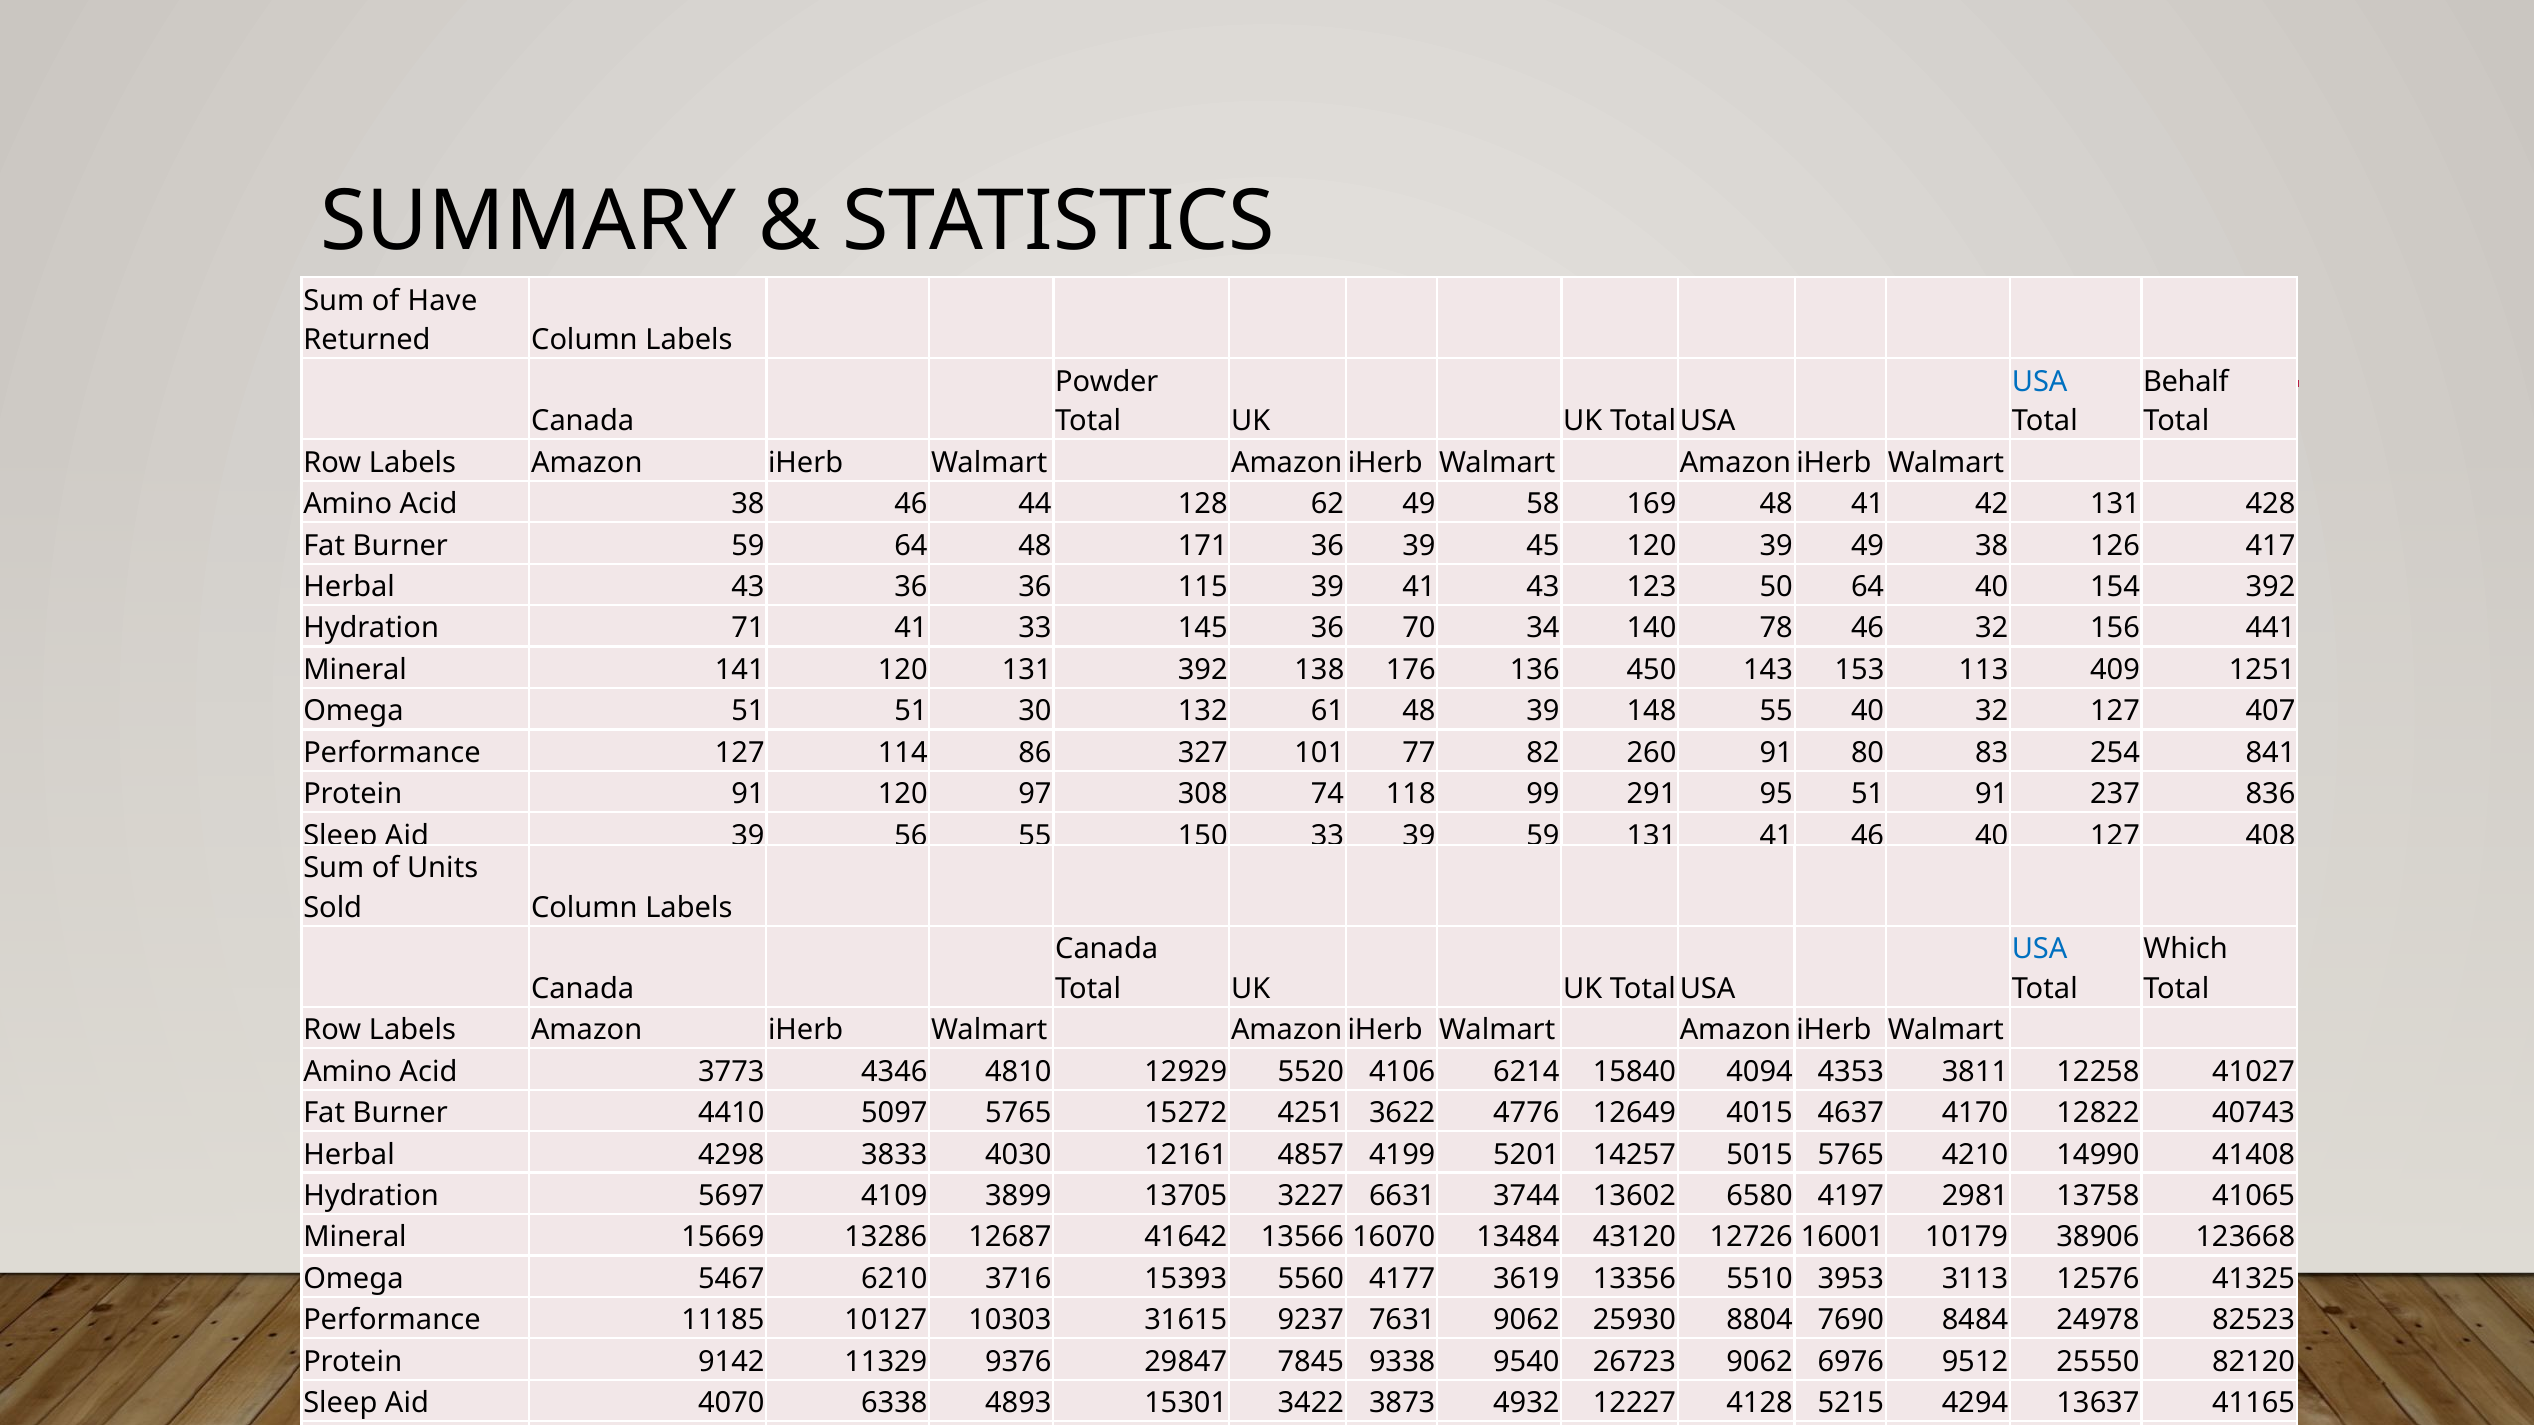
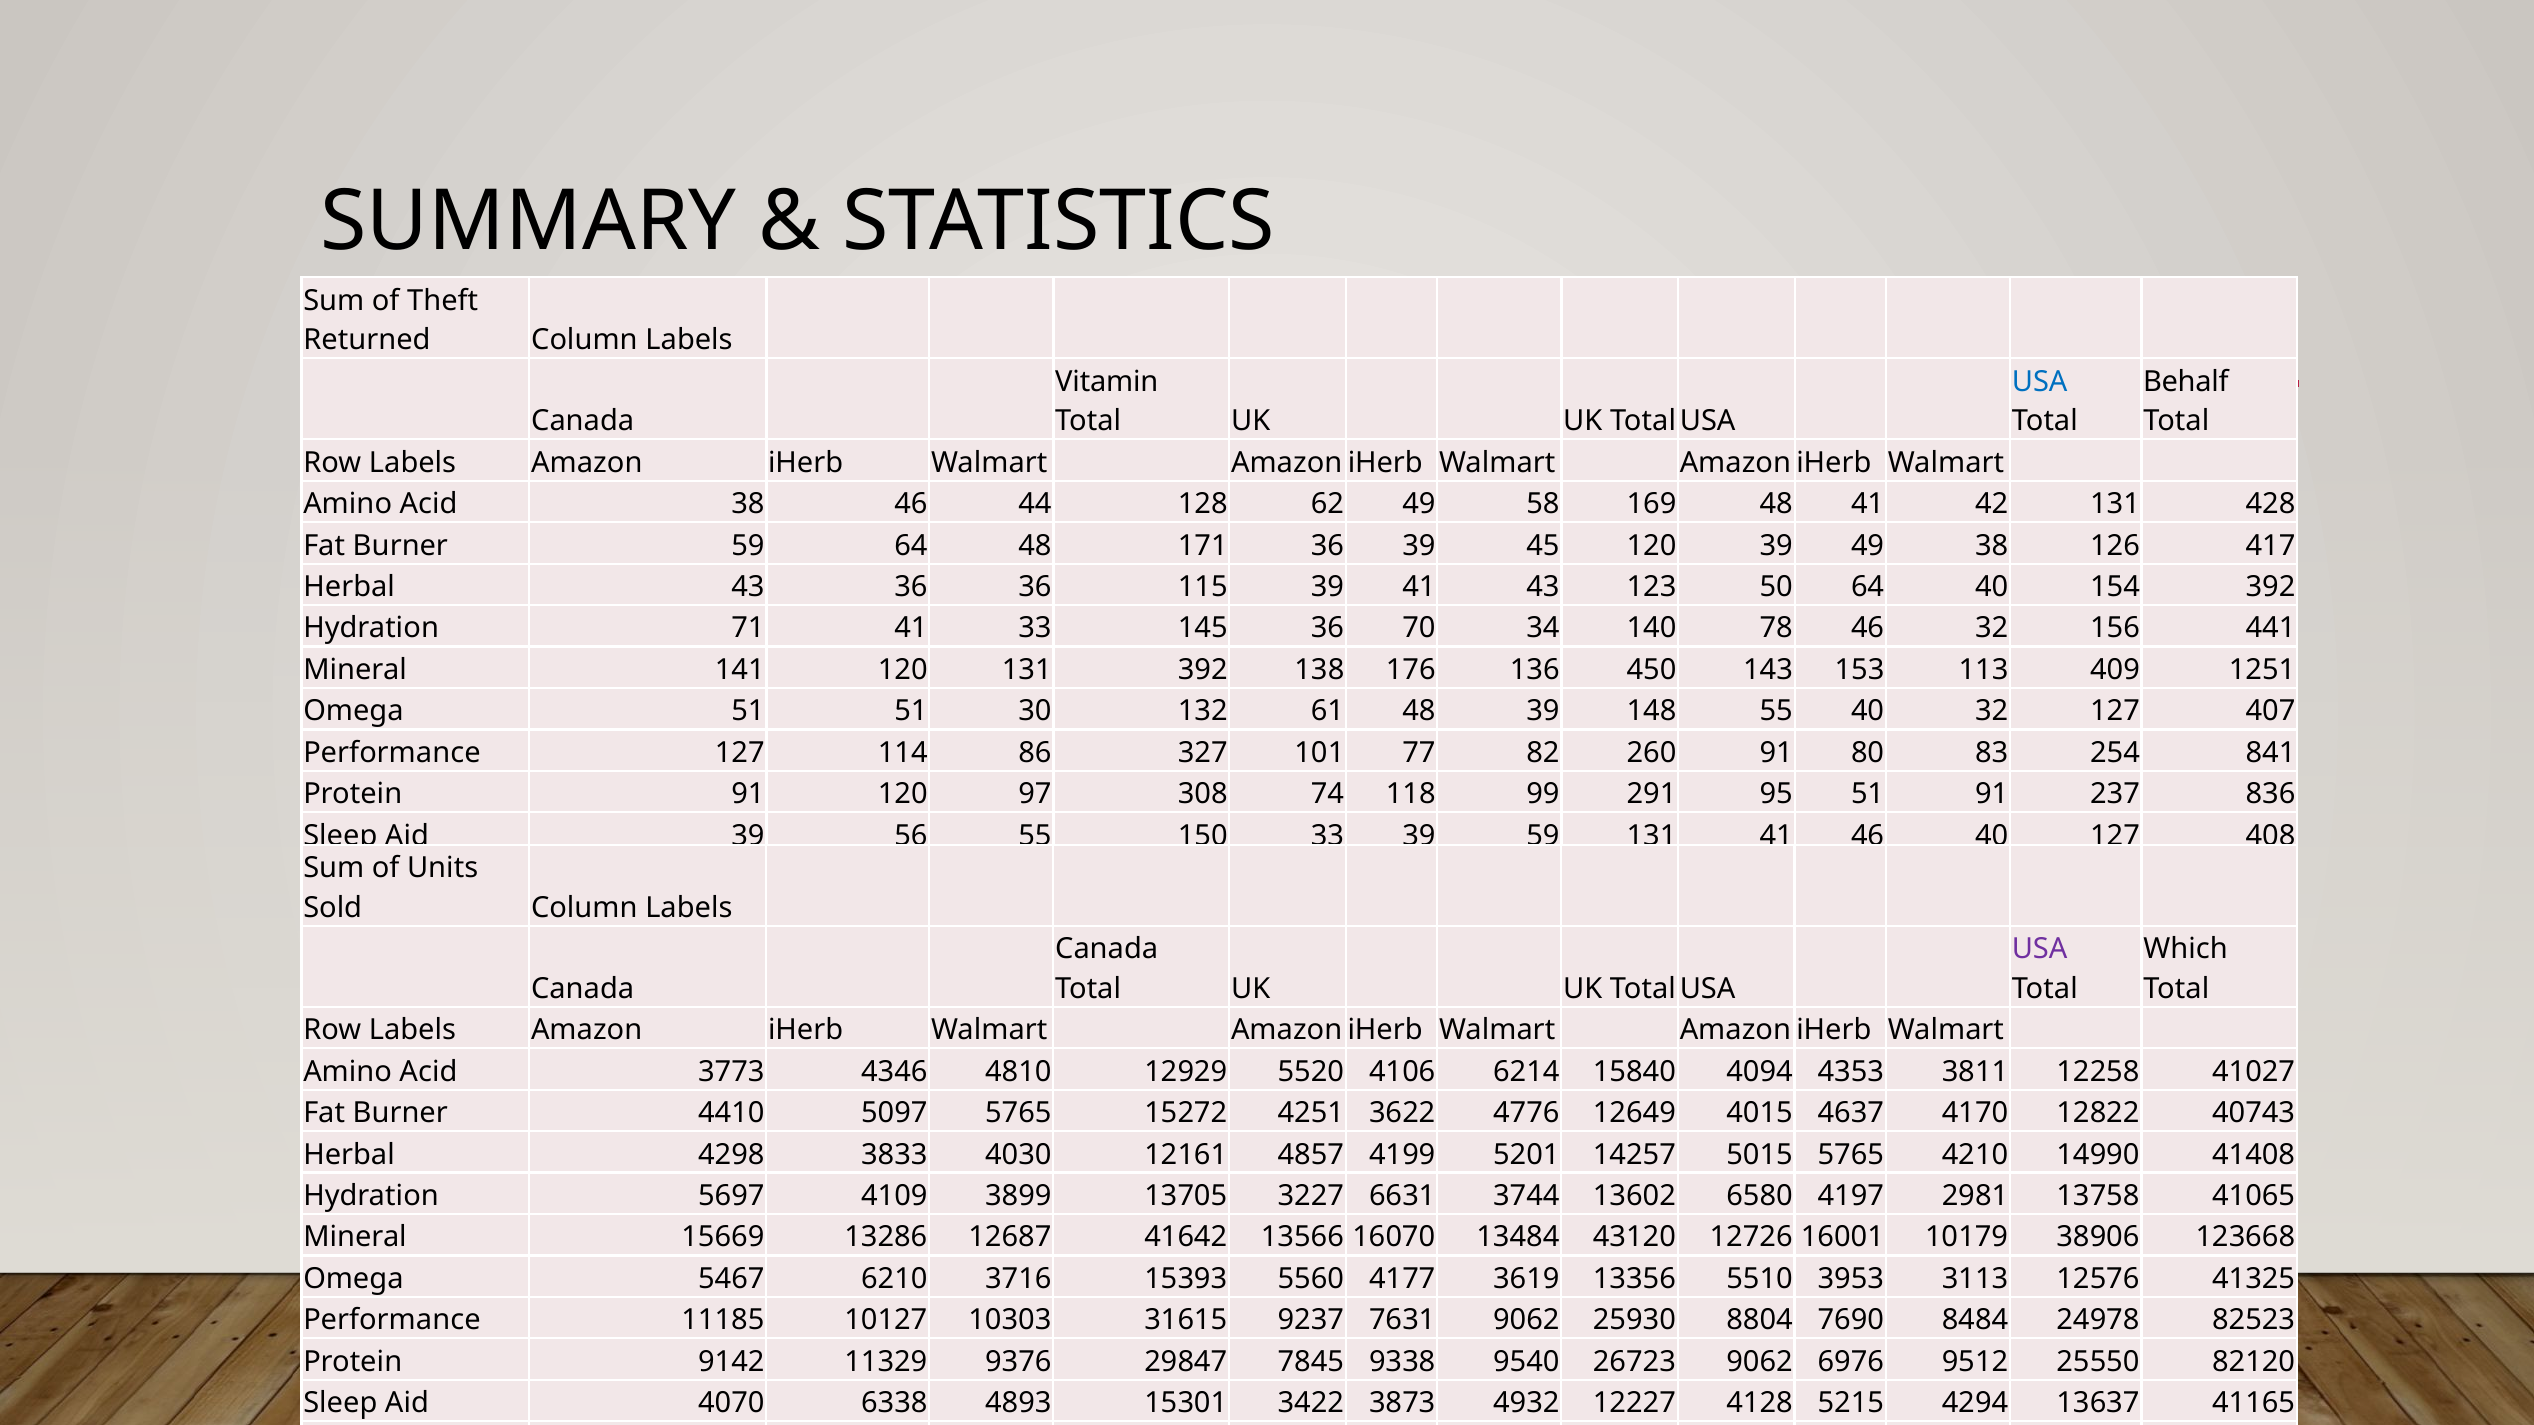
Have: Have -> Theft (443, 301)
Powder: Powder -> Vitamin (1107, 382)
USA colour: blue -> purple (2040, 949)
